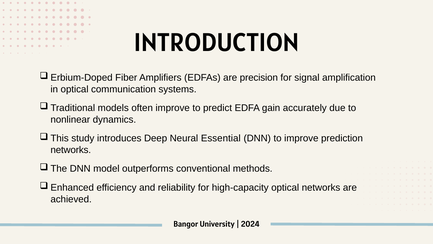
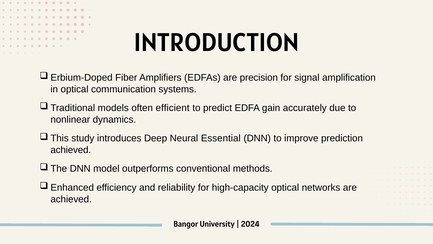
often improve: improve -> efficient (173, 108)
networks: networks -> achieved (71, 150)
